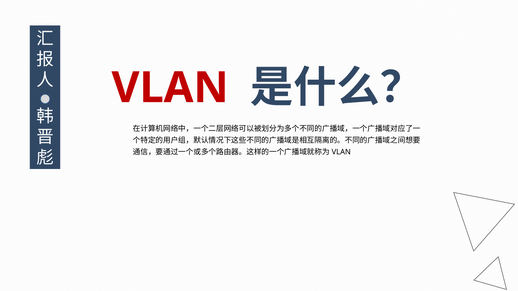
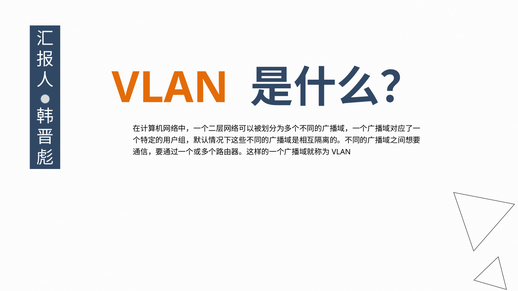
VLAN colour: red -> orange (170, 88)
